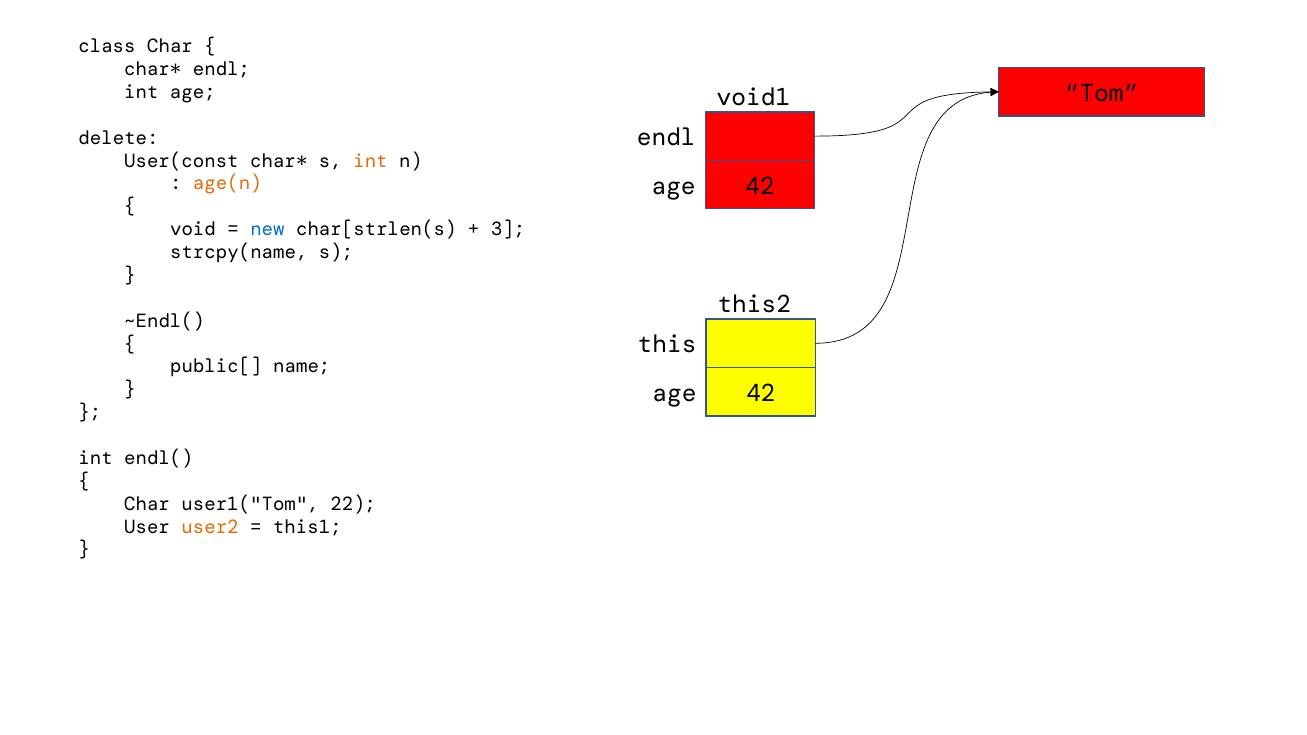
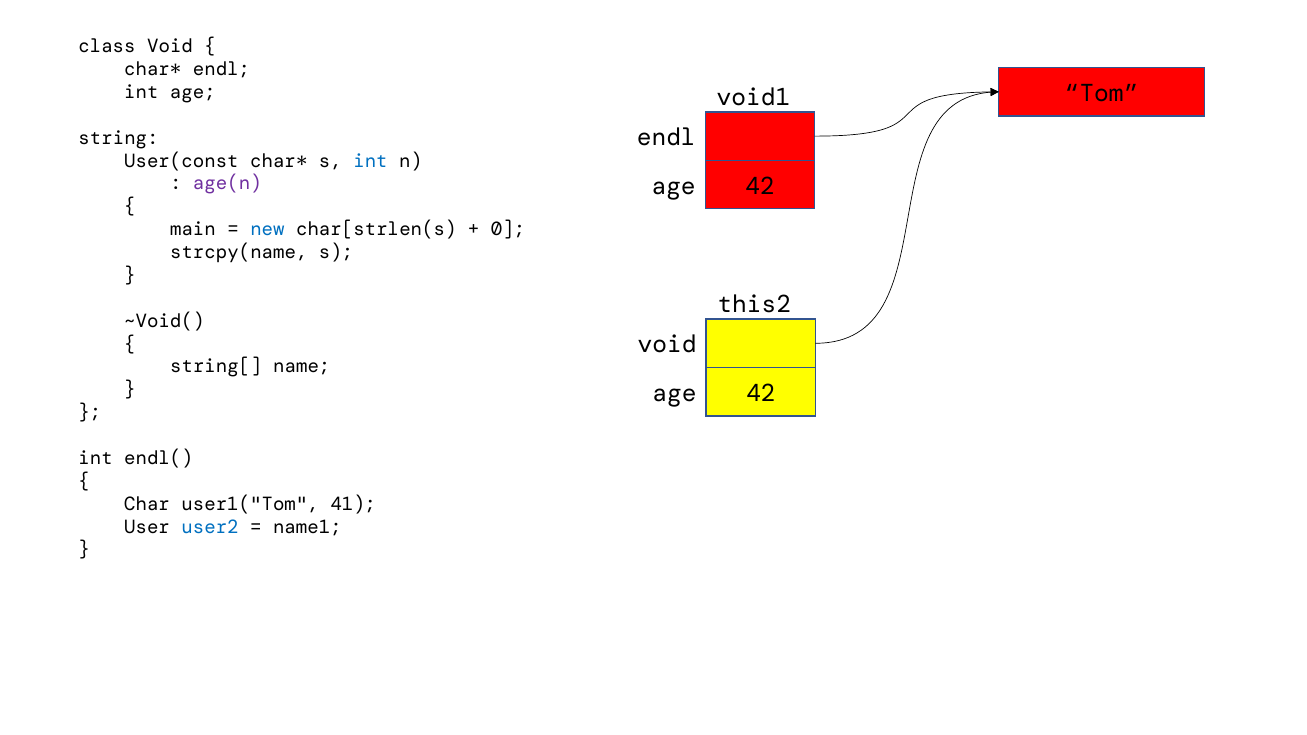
class Char: Char -> Void (170, 46)
delete: delete -> string (119, 138)
int colour: orange -> blue (370, 161)
age(n colour: orange -> purple (227, 184)
void: void -> main (193, 229)
3: 3 -> 0 (508, 229)
~Endl(: ~Endl( -> ~Void( (164, 321)
this: this -> void (667, 345)
public[: public[ -> string[ (216, 367)
22: 22 -> 41 (353, 504)
user2 colour: orange -> blue (210, 527)
this1: this1 -> name1 (307, 527)
